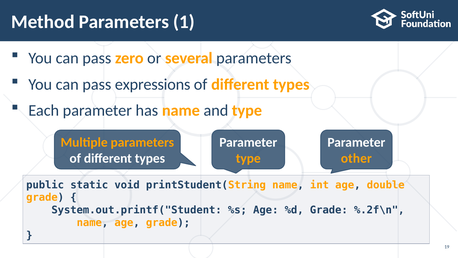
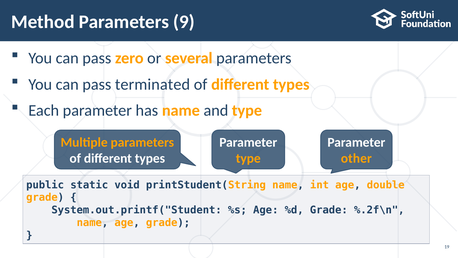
1: 1 -> 9 (184, 22)
expressions: expressions -> terminated (152, 84)
